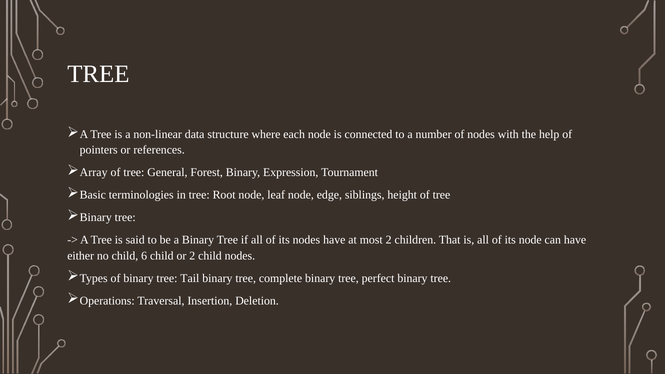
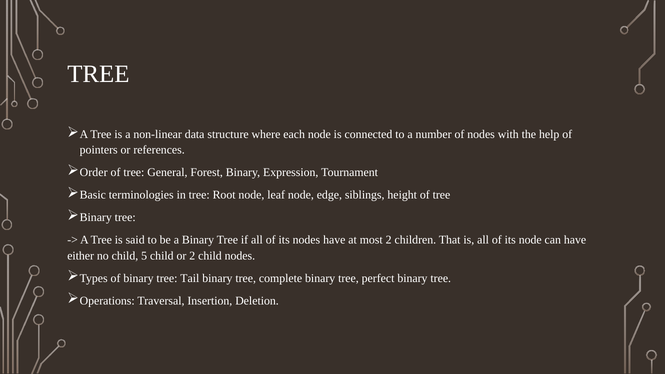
Array: Array -> Order (94, 173)
6: 6 -> 5 (144, 256)
